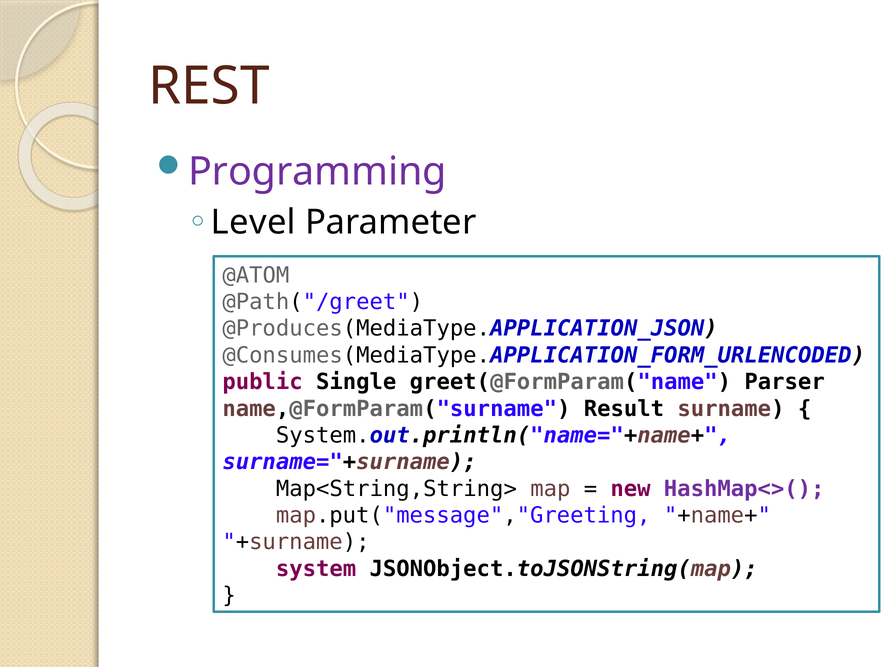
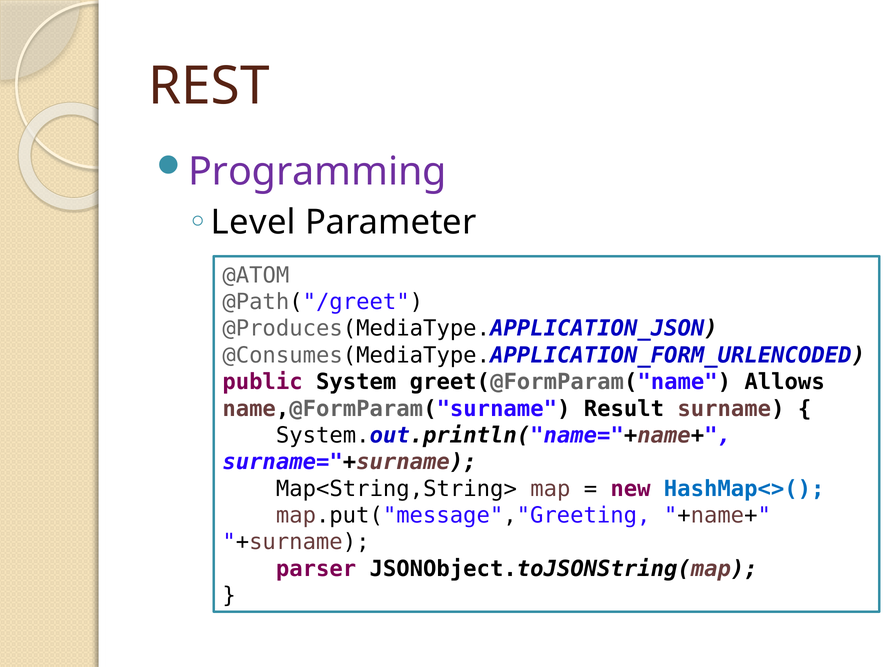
Single: Single -> System (356, 382)
Parser: Parser -> Allows (785, 382)
HashMap<>( colour: purple -> blue (744, 489)
system: system -> parser (316, 569)
